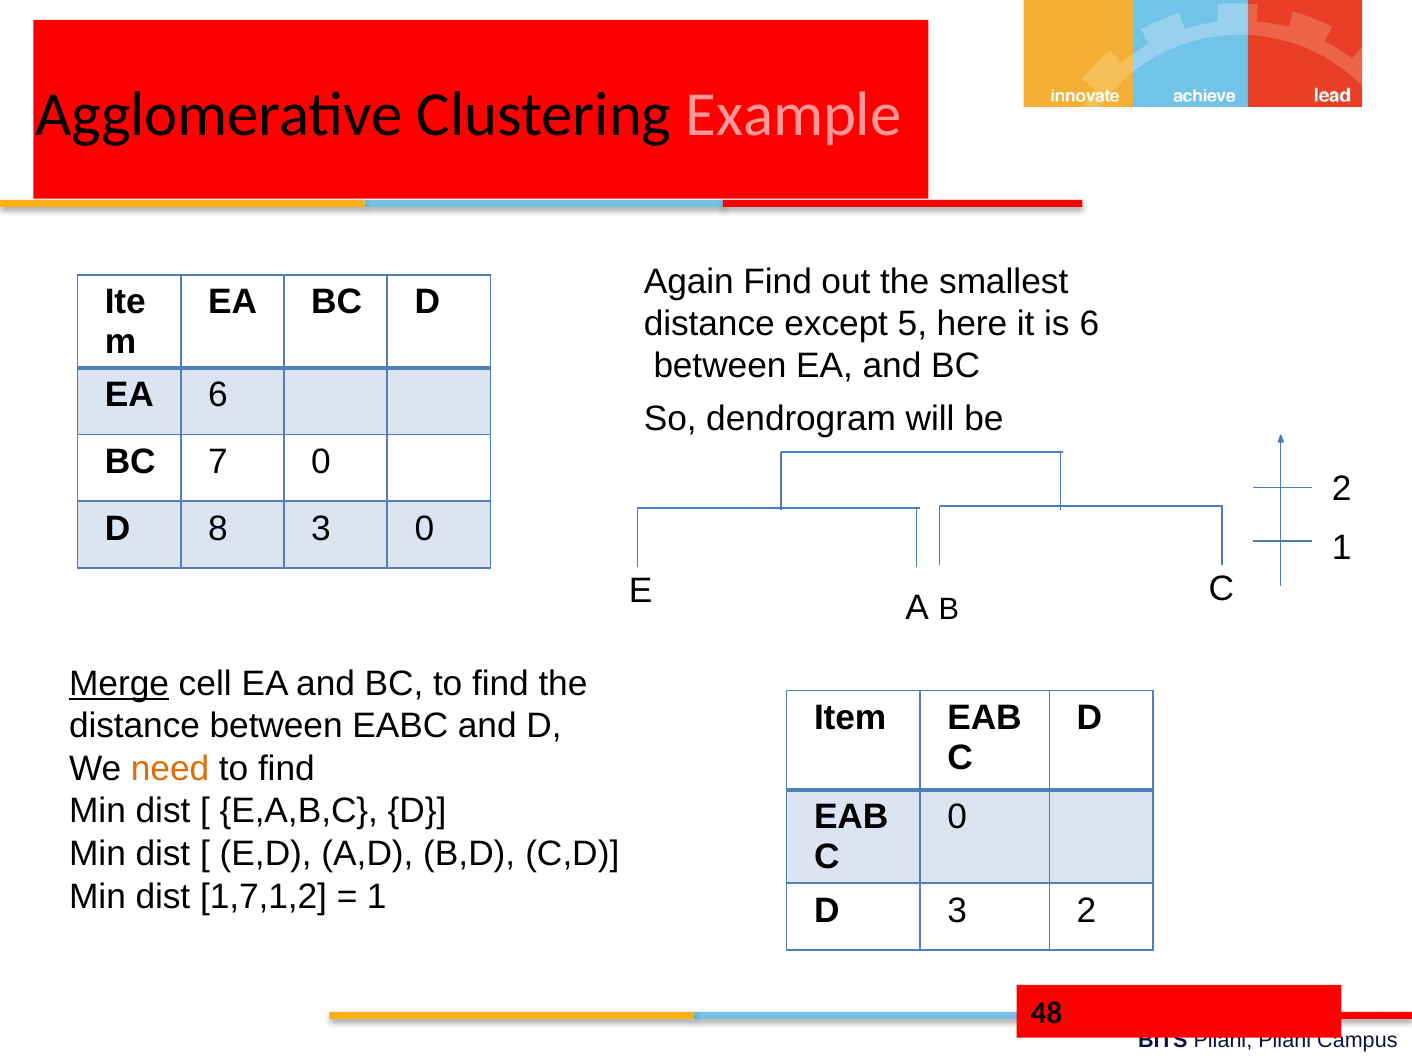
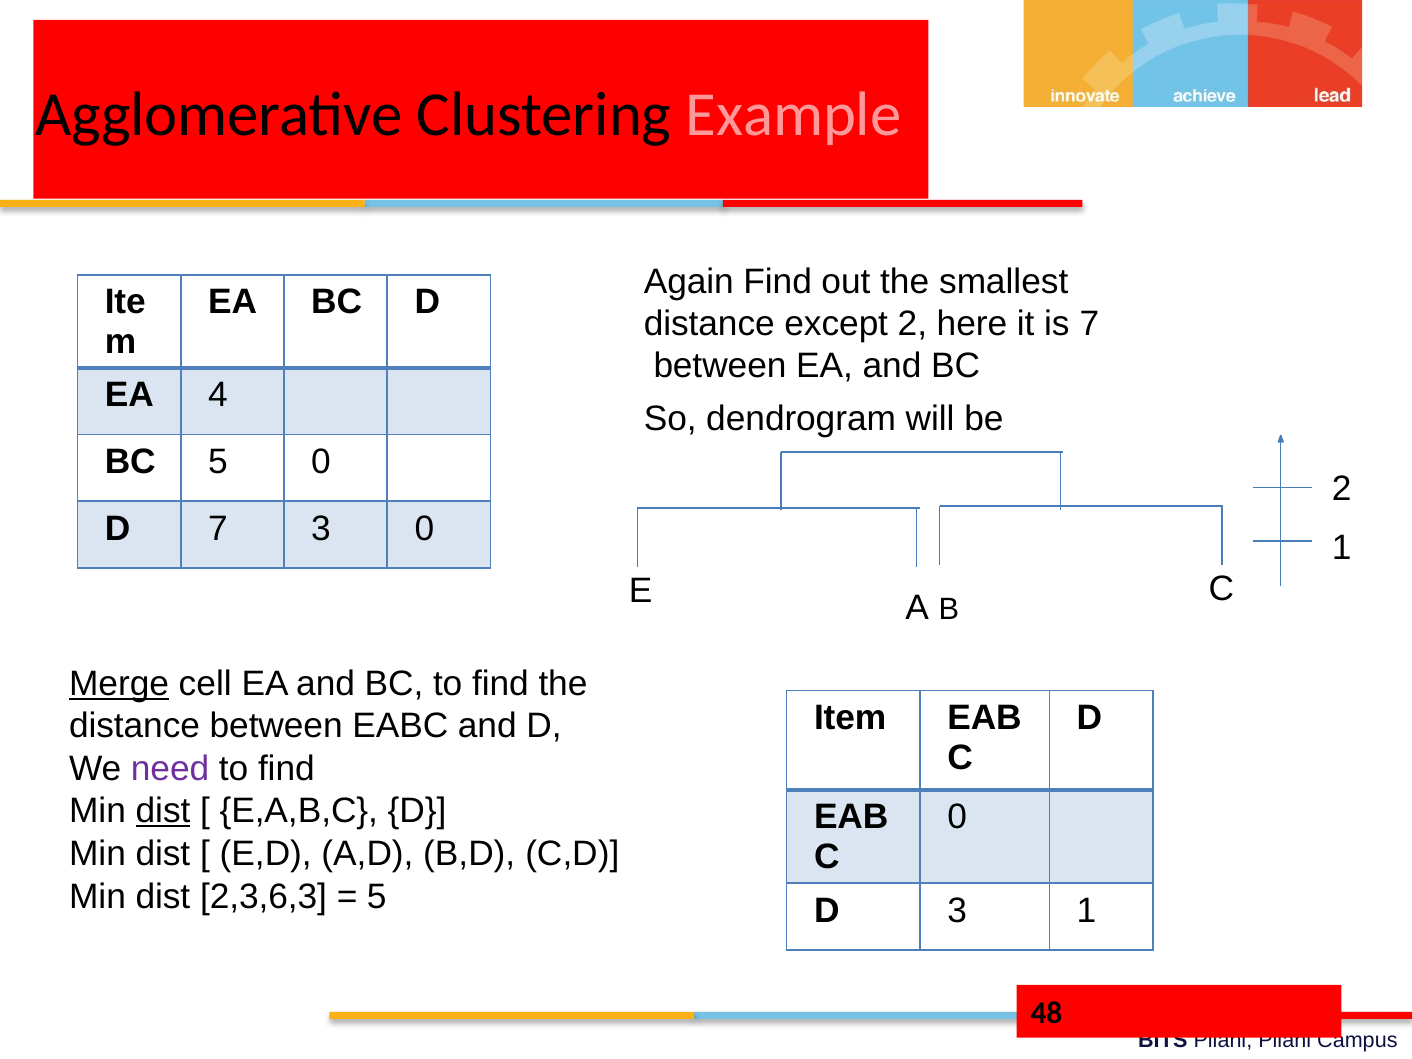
except 5: 5 -> 2 (912, 324)
is 6: 6 -> 7 (1090, 324)
EA 6: 6 -> 4 (218, 395)
BC 7: 7 -> 5 (218, 462)
D 8: 8 -> 7 (218, 529)
need colour: orange -> purple (170, 769)
dist underline: none -> present (163, 811)
1,7,1,2: 1,7,1,2 -> 2,3,6,3 (264, 896)
1: 1 -> 5 (377, 896)
3 2: 2 -> 1 (1087, 911)
